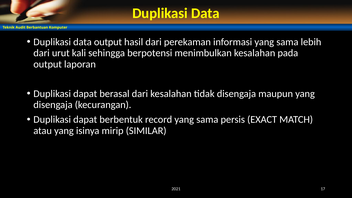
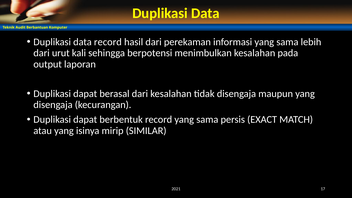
data output: output -> record (108, 42)
